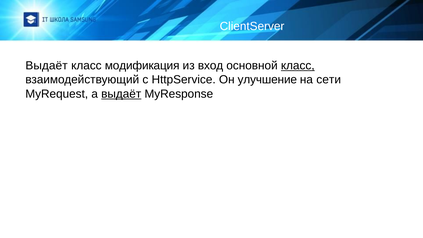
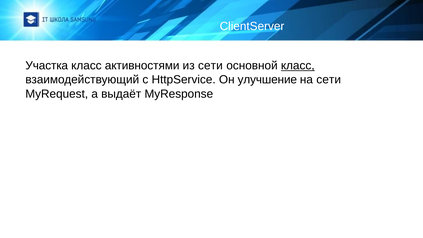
Выдаёт: Выдаёт -> Участка (47, 66)
модификация: модификация -> активностями (142, 66)
из вход: вход -> сети (210, 66)
выдаёт underline: present -> none (121, 94)
